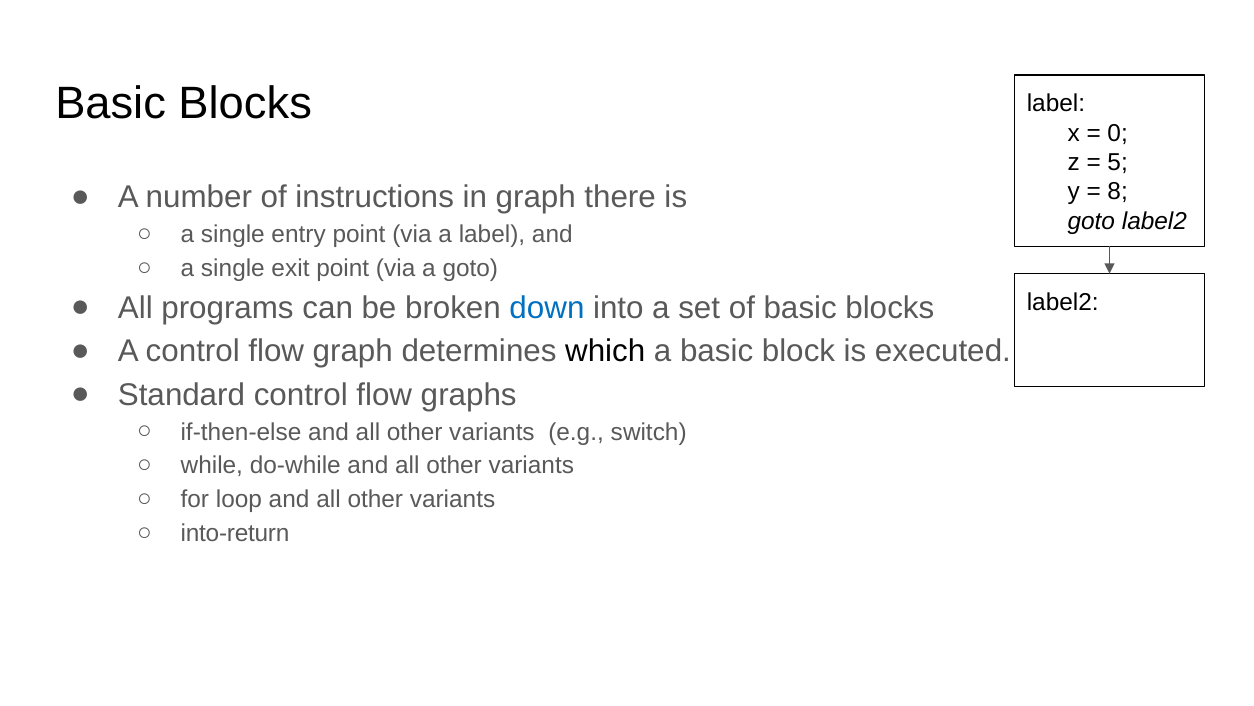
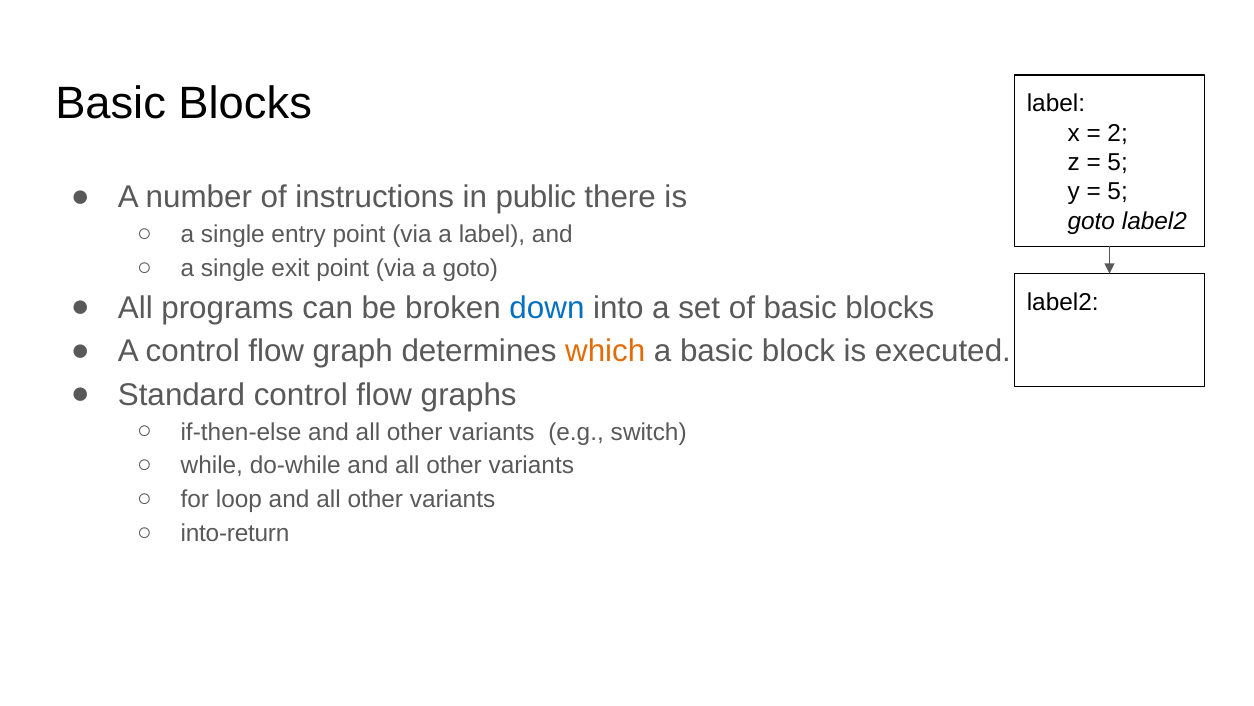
0: 0 -> 2 (1118, 133)
8: 8 -> 5 (1118, 192)
in graph: graph -> public (536, 197)
which colour: black -> orange (605, 351)
